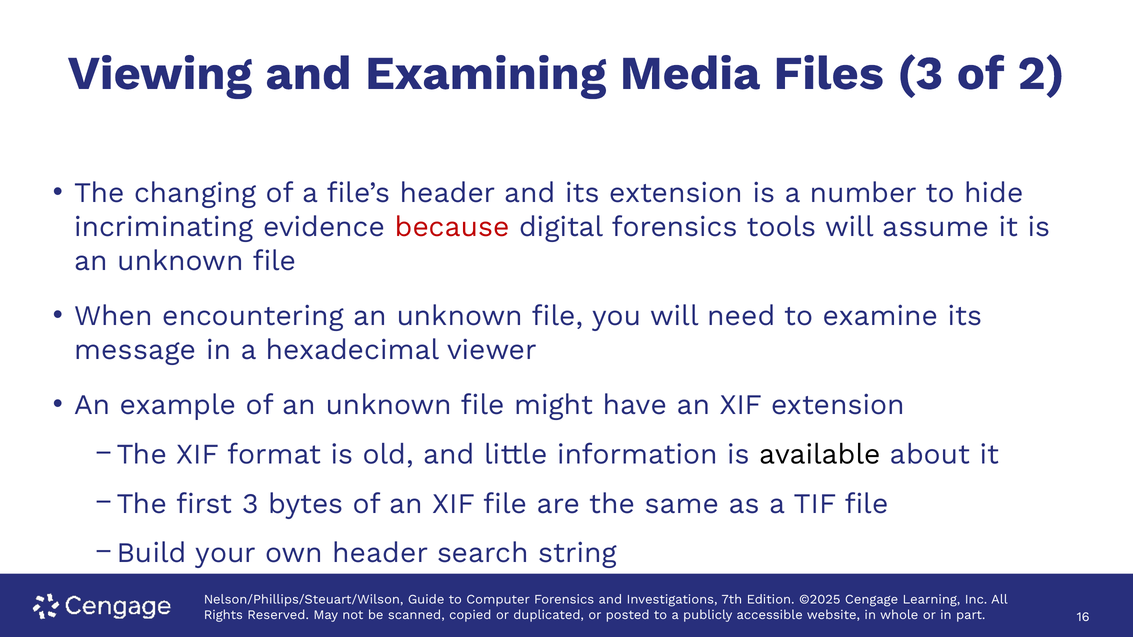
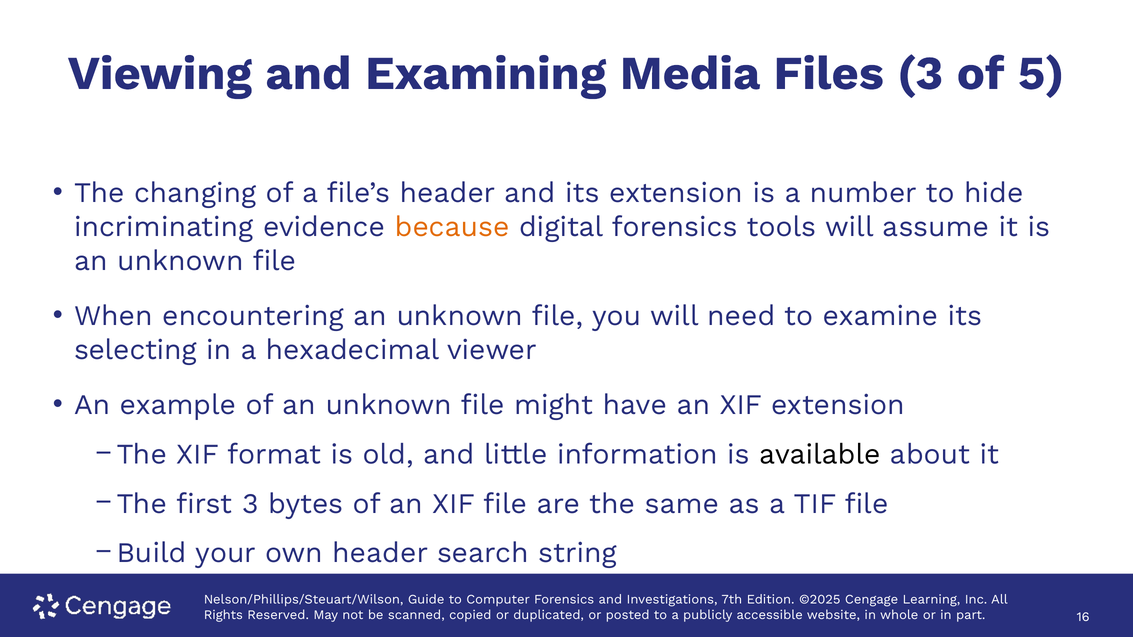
2: 2 -> 5 (1041, 73)
because colour: red -> orange (452, 227)
message: message -> selecting (135, 350)
